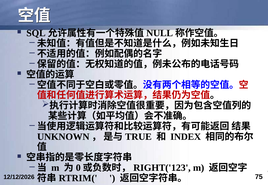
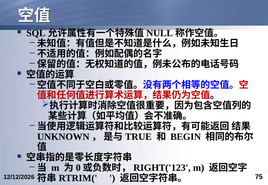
INDEX: INDEX -> BEGIN (186, 137)
